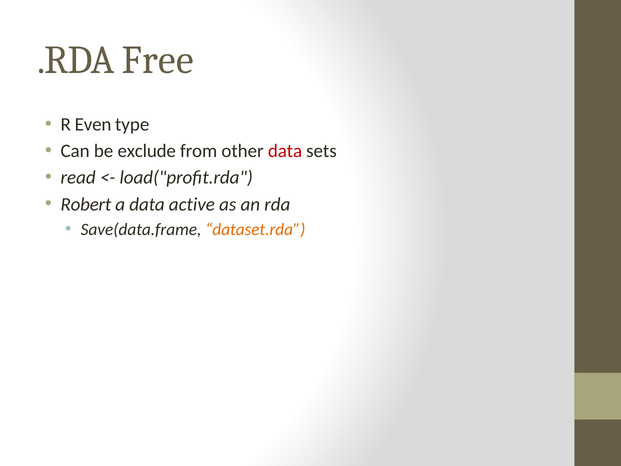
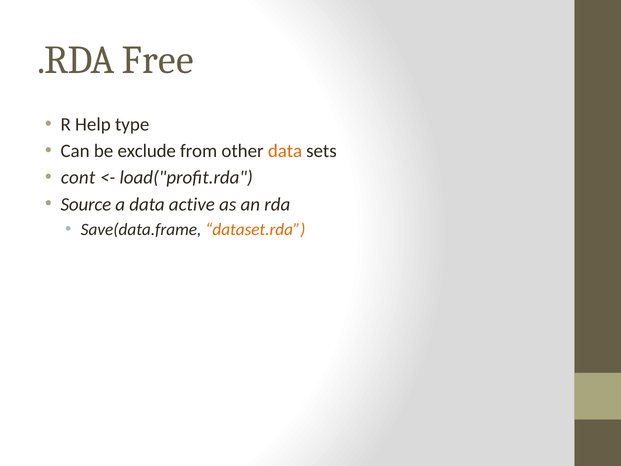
Even: Even -> Help (93, 124)
data colour: red -> orange (285, 151)
read: read -> cont (78, 178)
Robert: Robert -> Source (86, 204)
